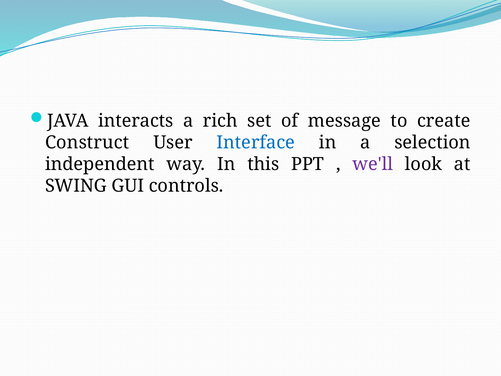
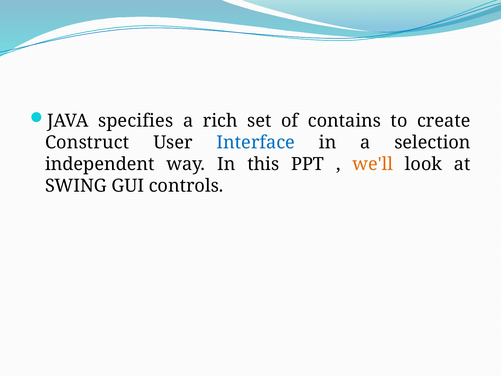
interacts: interacts -> specifies (136, 121)
message: message -> contains (344, 121)
we'll colour: purple -> orange (373, 164)
